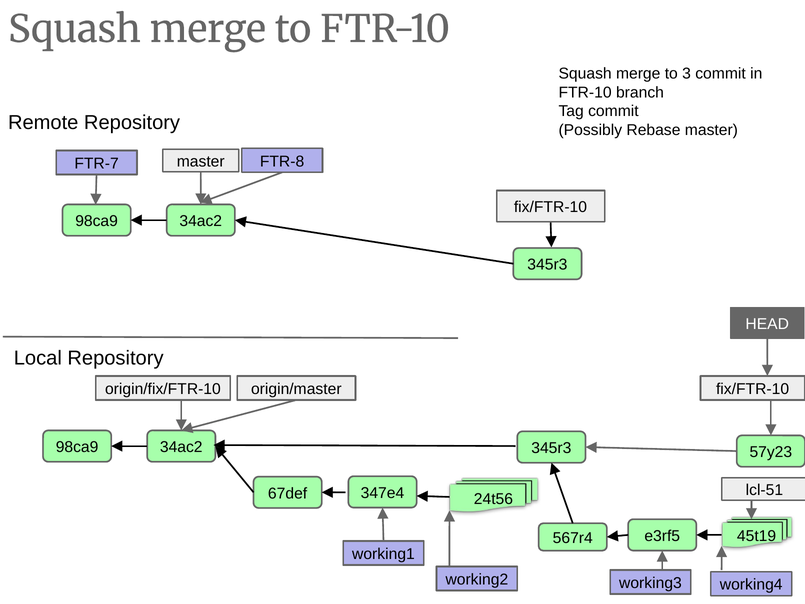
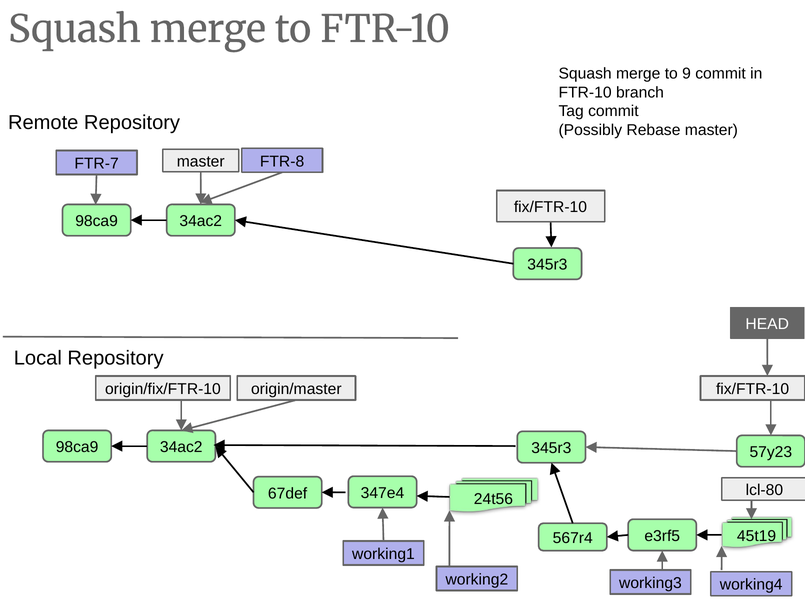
3: 3 -> 9 (687, 74)
lcl-51: lcl-51 -> lcl-80 (764, 490)
